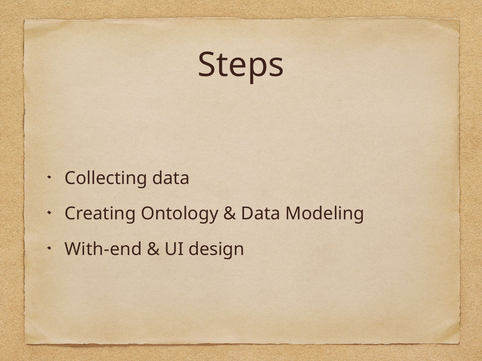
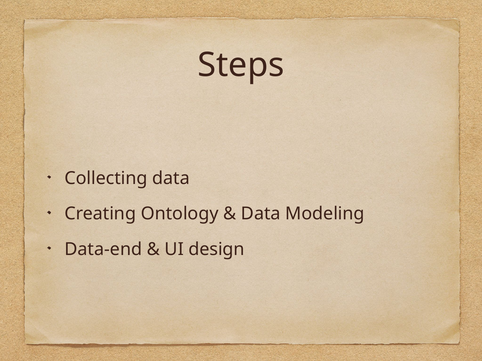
With-end: With-end -> Data-end (103, 250)
